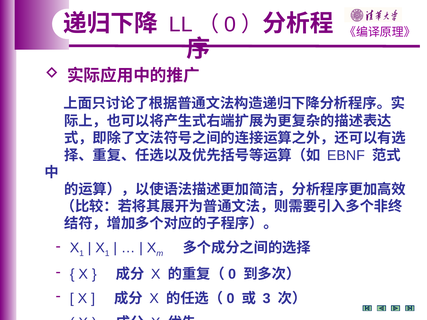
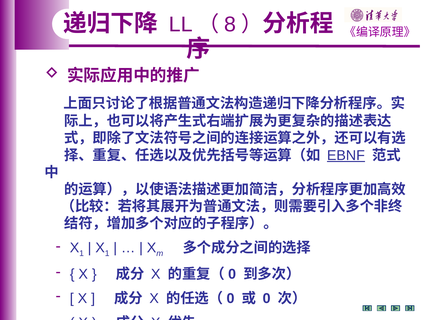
0: 0 -> 8 (230, 24)
EBNF underline: none -> present (346, 155)
3: 3 -> 0 (267, 299)
